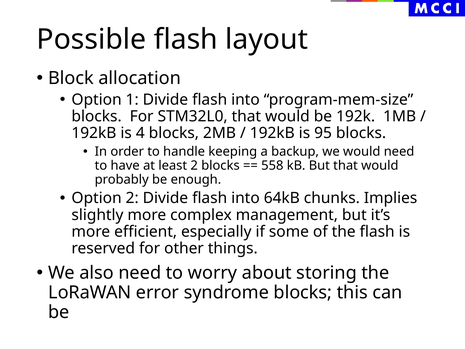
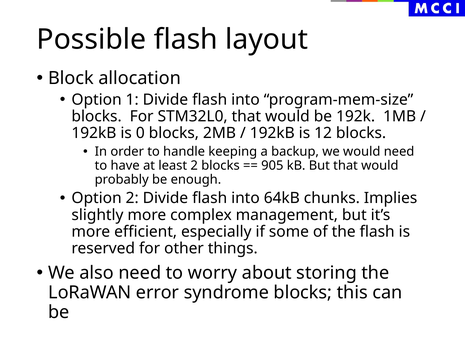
4: 4 -> 0 (140, 133)
95: 95 -> 12 (323, 133)
558: 558 -> 905 (272, 166)
